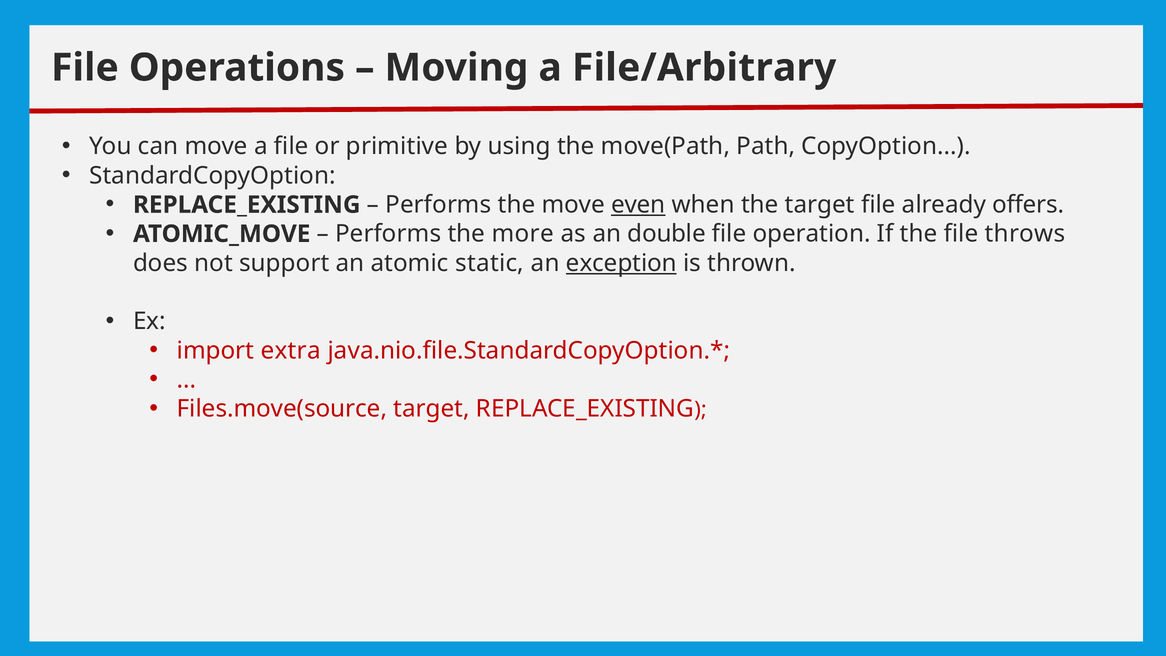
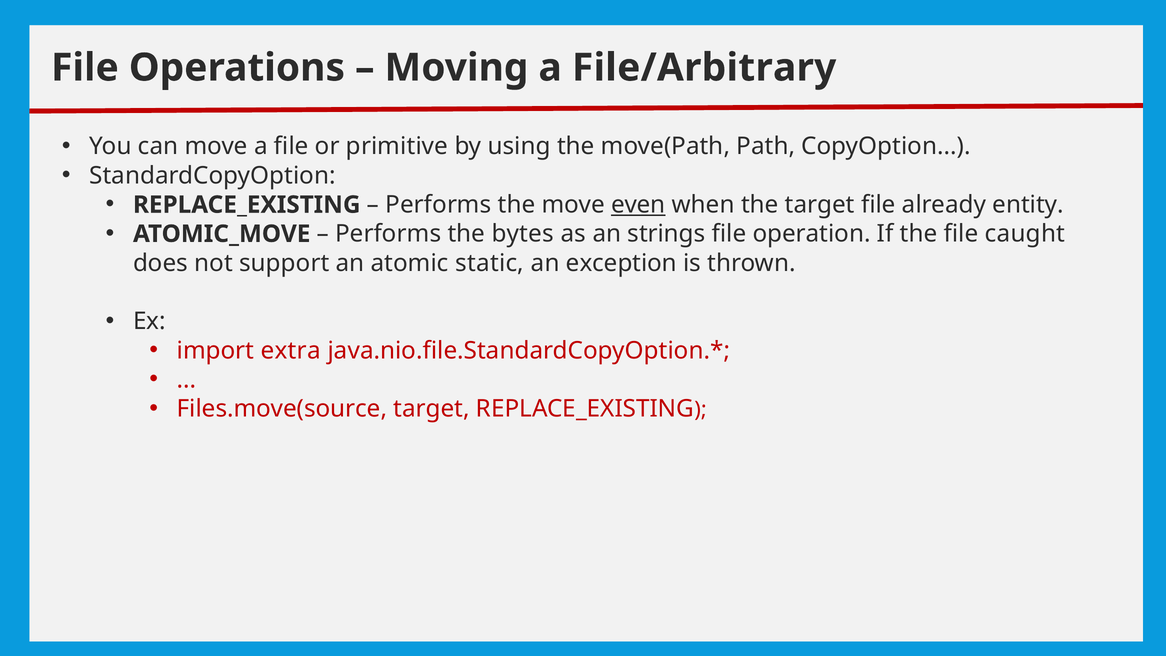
offers: offers -> entity (1028, 205)
more: more -> bytes (523, 234)
double: double -> strings (666, 234)
throws: throws -> caught (1025, 234)
exception underline: present -> none (621, 263)
